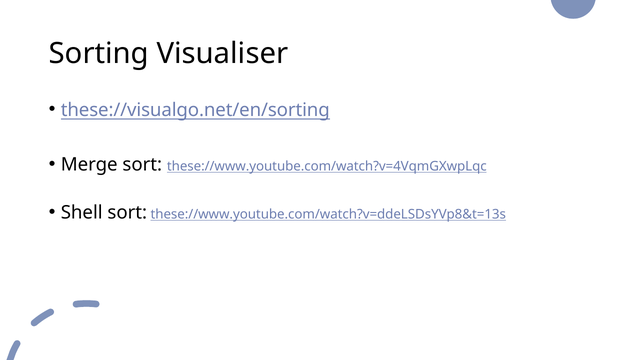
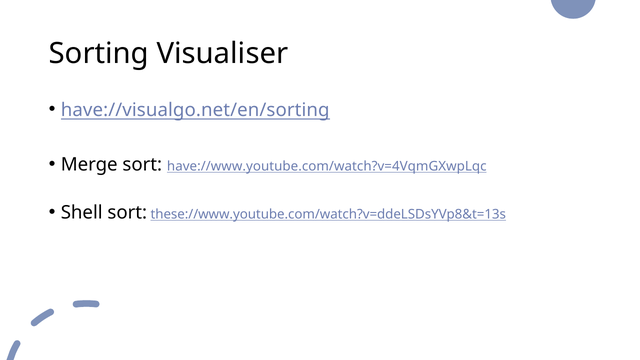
these://visualgo.net/en/sorting: these://visualgo.net/en/sorting -> have://visualgo.net/en/sorting (195, 110)
these://www.youtube.com/watch?v=4VqmGXwpLqc: these://www.youtube.com/watch?v=4VqmGXwpLqc -> have://www.youtube.com/watch?v=4VqmGXwpLqc (327, 166)
